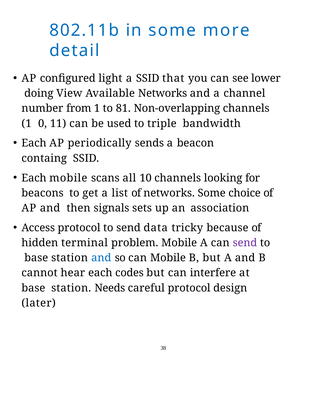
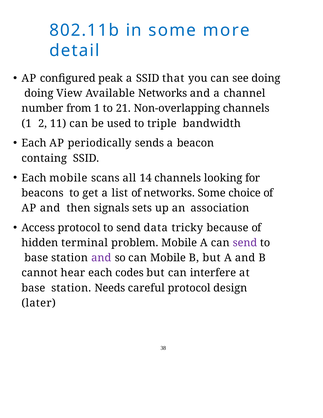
light: light -> peak (110, 78)
see lower: lower -> doing (266, 78)
81: 81 -> 21 (123, 108)
0: 0 -> 2 (43, 123)
10: 10 -> 14 (146, 178)
and colour: blue -> purple (101, 258)
